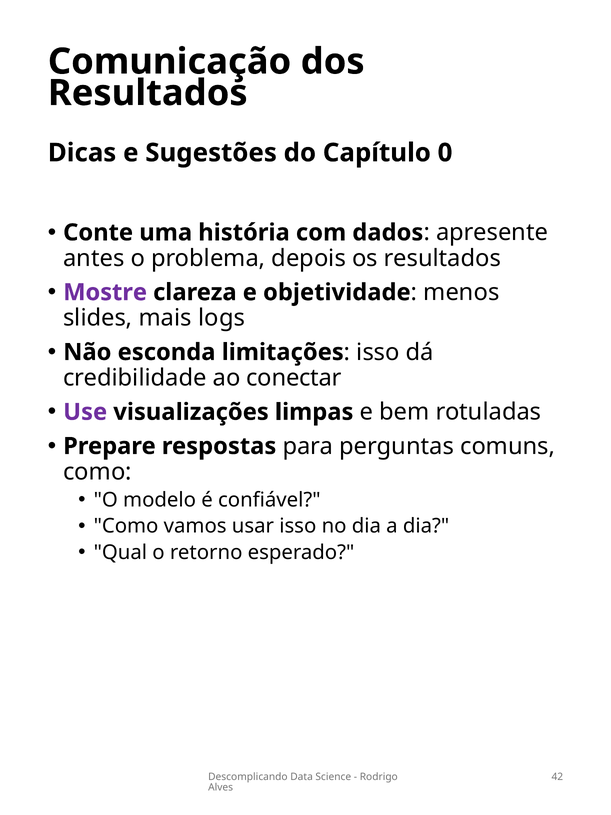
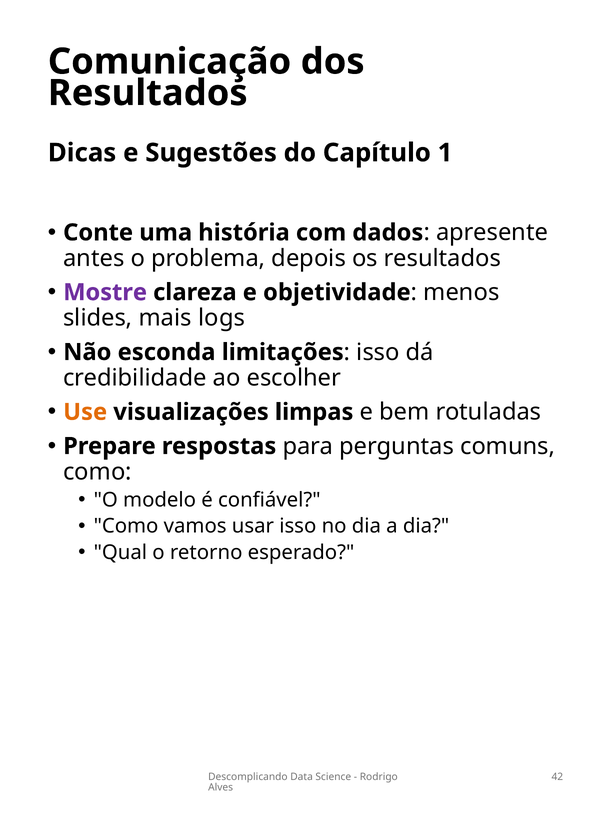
0: 0 -> 1 (445, 153)
conectar: conectar -> escolher (294, 378)
Use colour: purple -> orange (85, 412)
